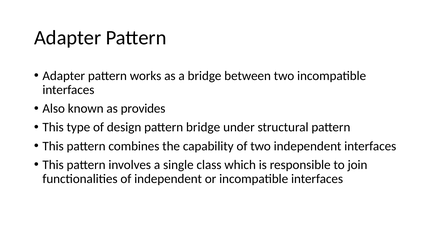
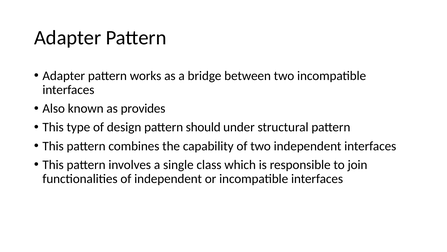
pattern bridge: bridge -> should (203, 127)
